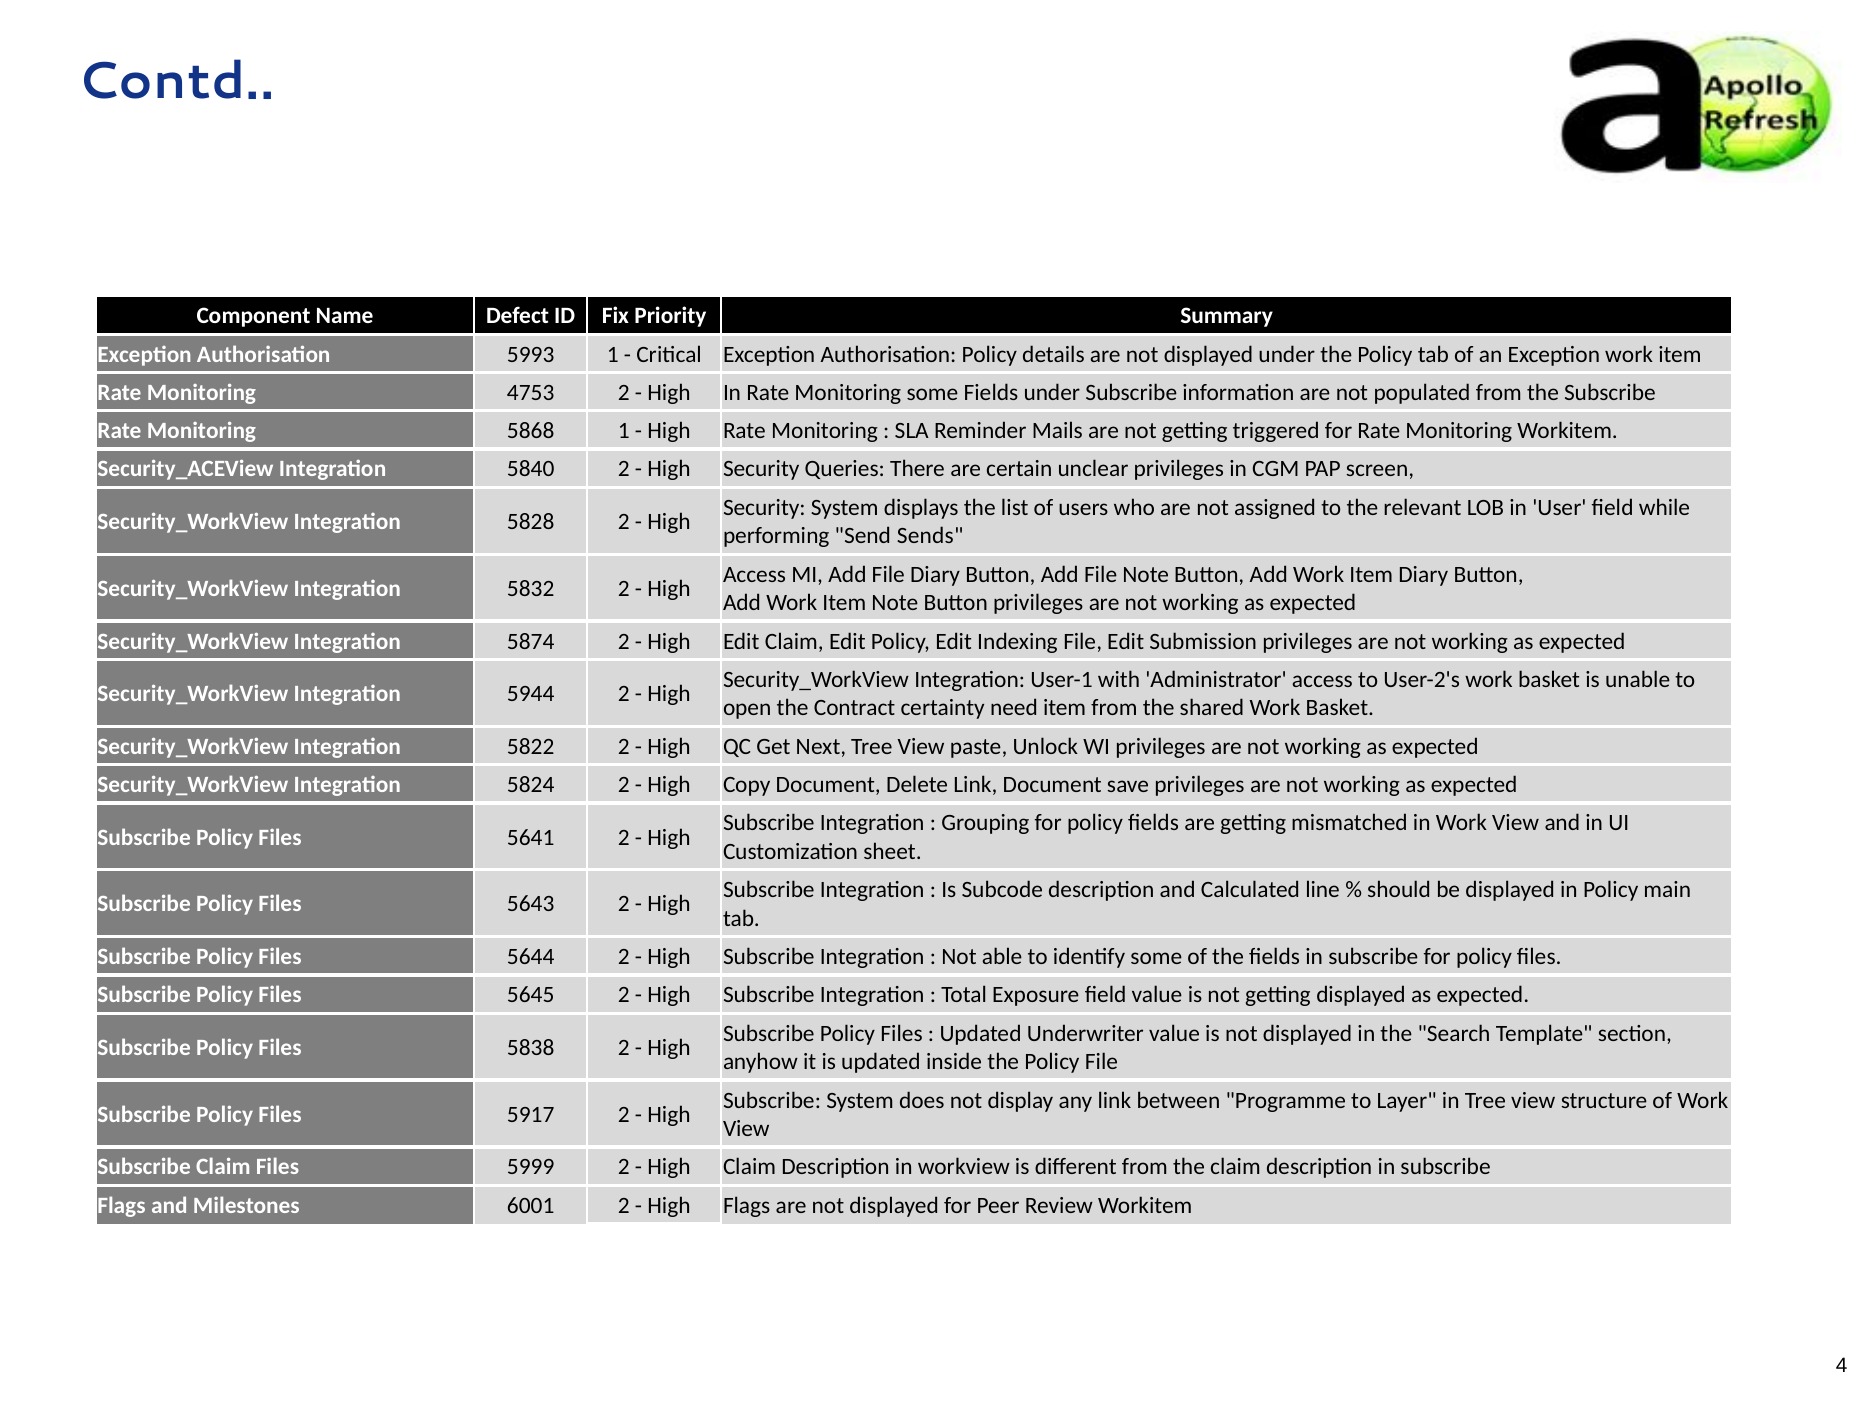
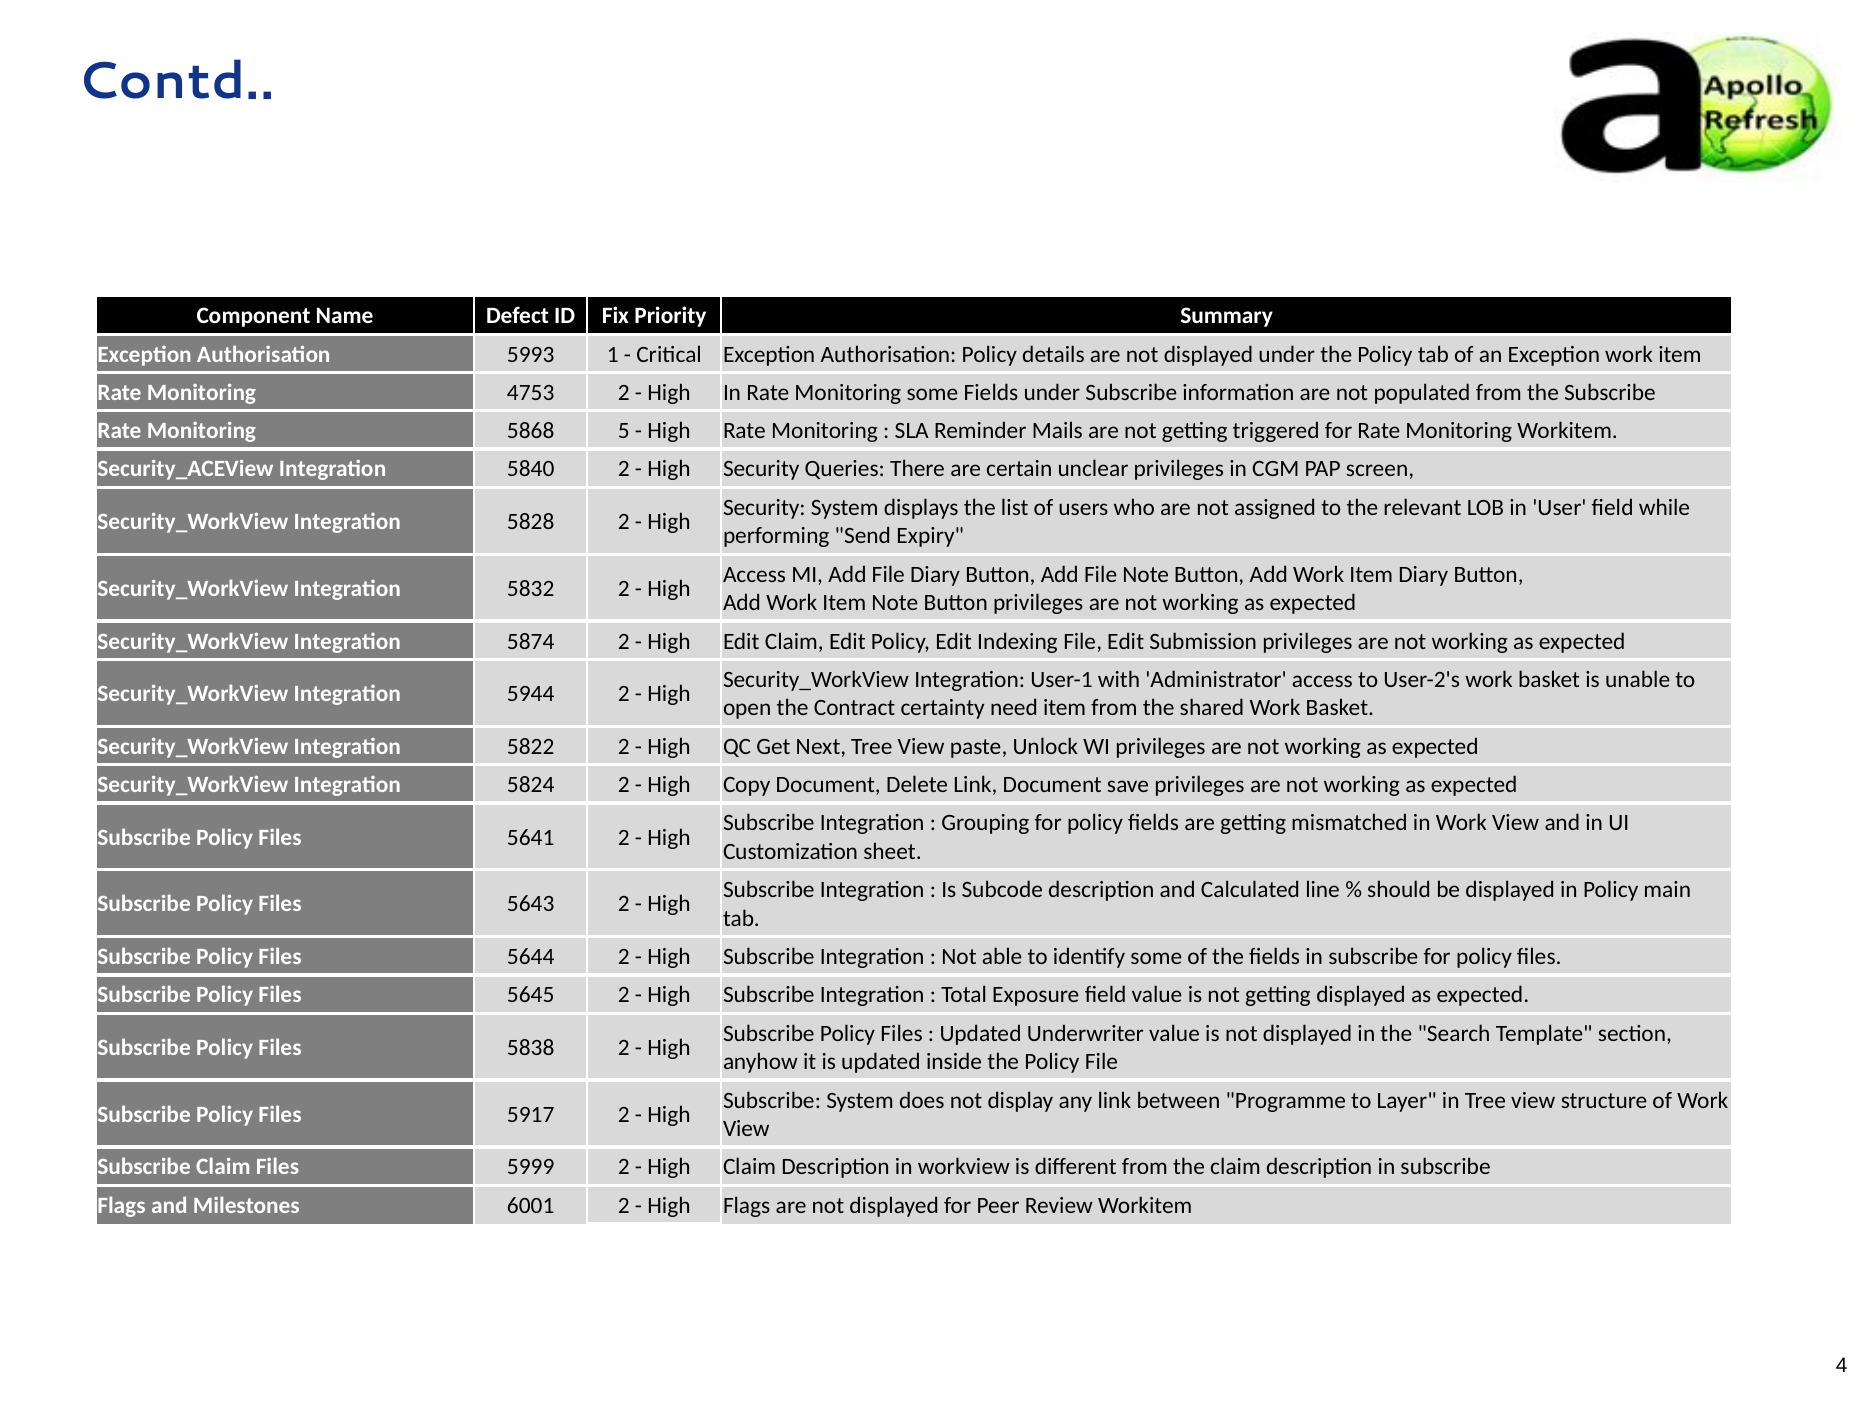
5868 1: 1 -> 5 (624, 431)
Sends: Sends -> Expiry (930, 536)
